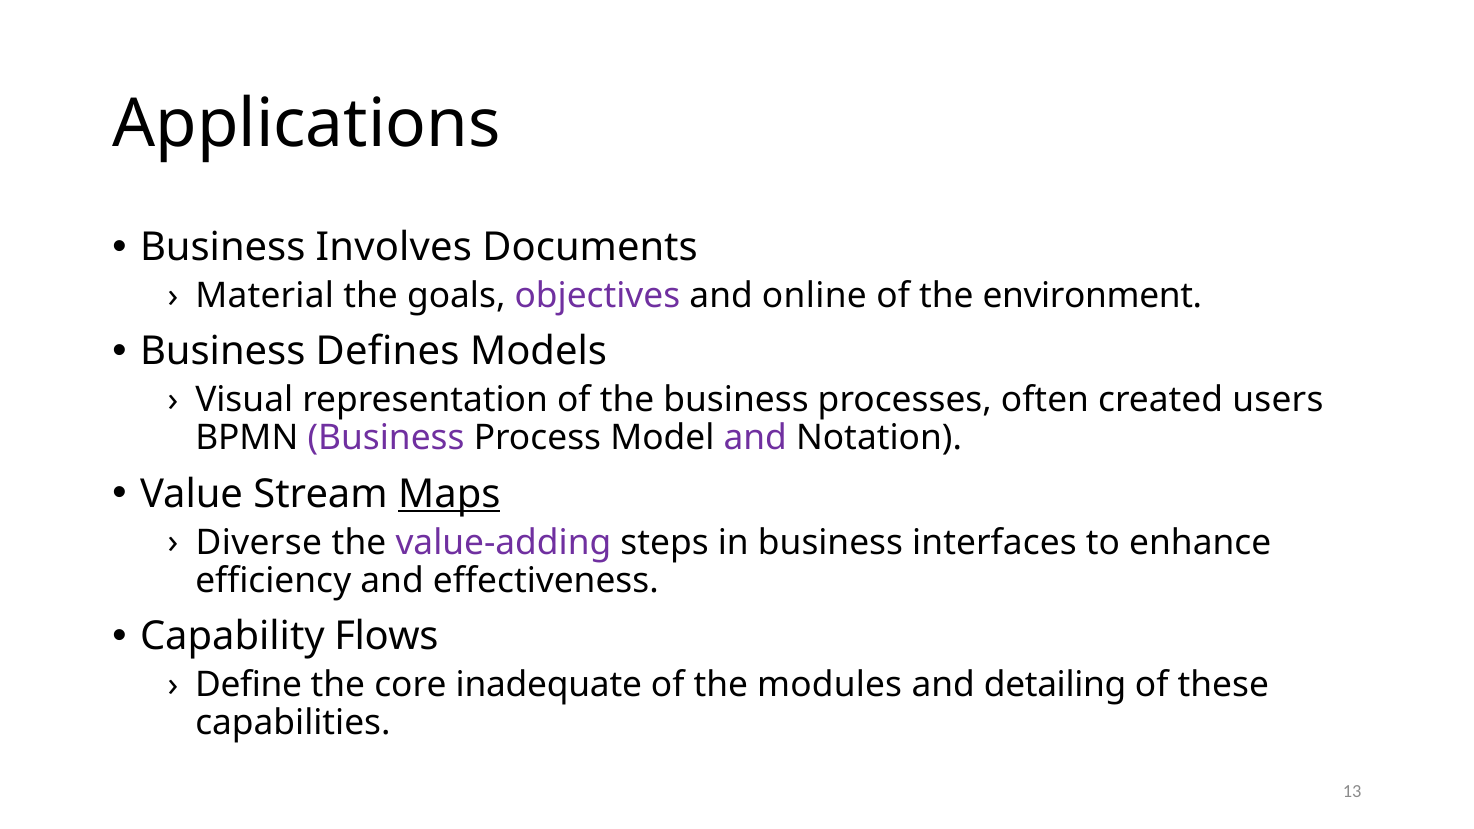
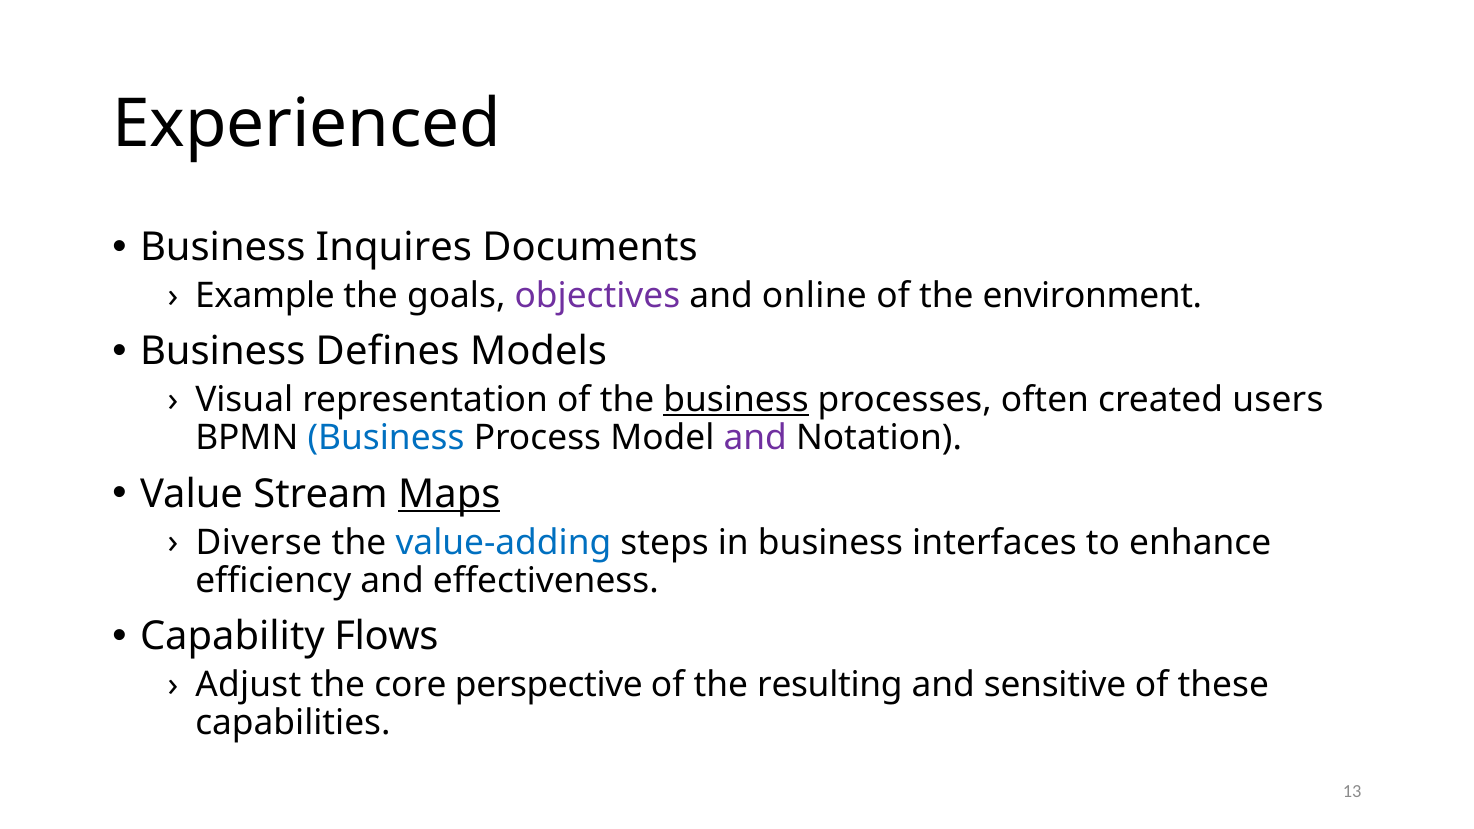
Applications: Applications -> Experienced (307, 124)
Involves: Involves -> Inquires (394, 248)
Material: Material -> Example (265, 296)
business underline: none -> present (736, 400)
Business colour: purple -> blue (386, 438)
value-adding colour: purple -> blue (503, 542)
Define: Define -> Adjust (248, 685)
inadequate: inadequate -> perspective (549, 685)
modules: modules -> resulting (830, 685)
detailing: detailing -> sensitive (1055, 685)
